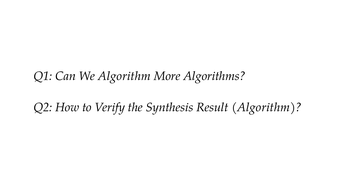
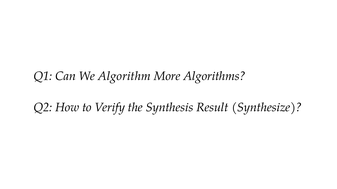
Result Algorithm: Algorithm -> Synthesize (267, 108)
